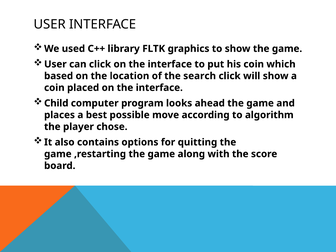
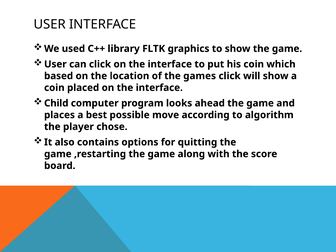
search: search -> games (200, 76)
